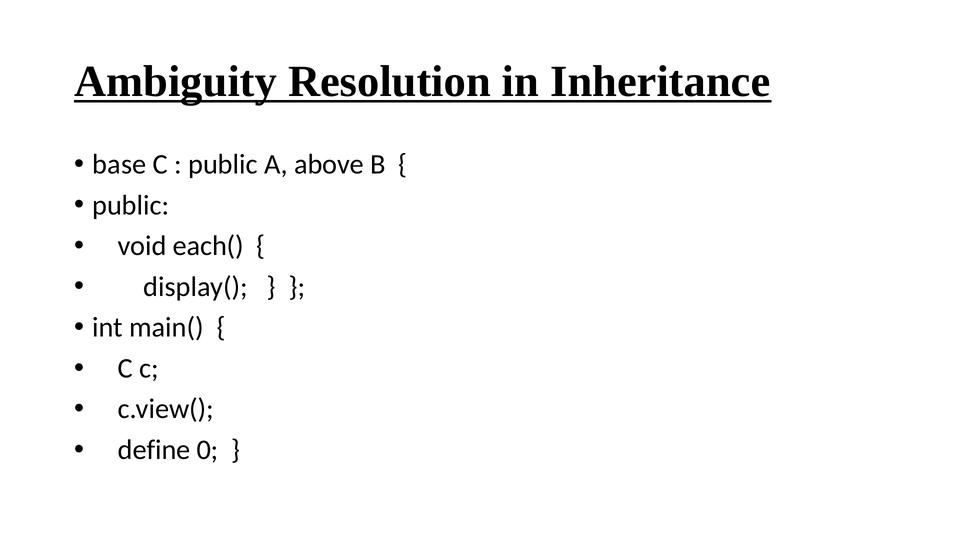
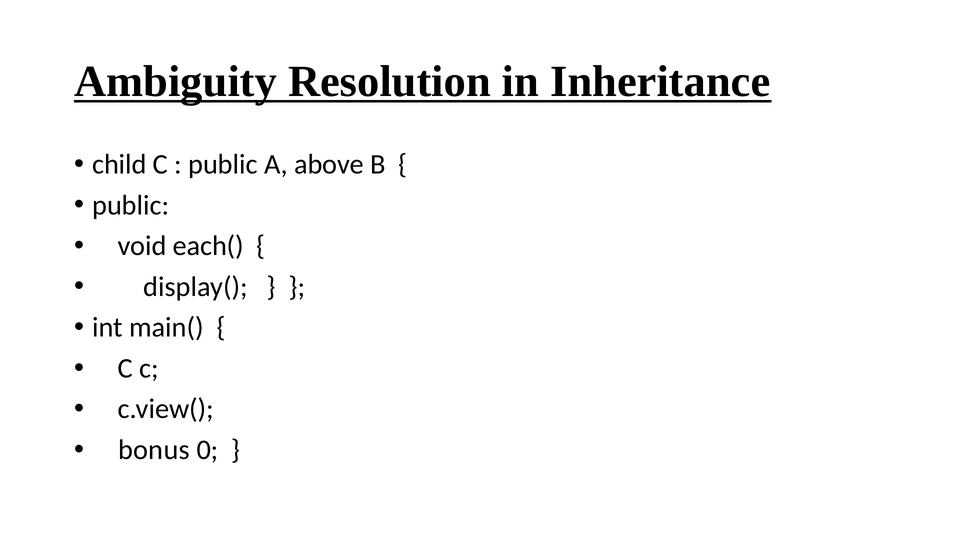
base: base -> child (119, 164)
define: define -> bonus (154, 450)
